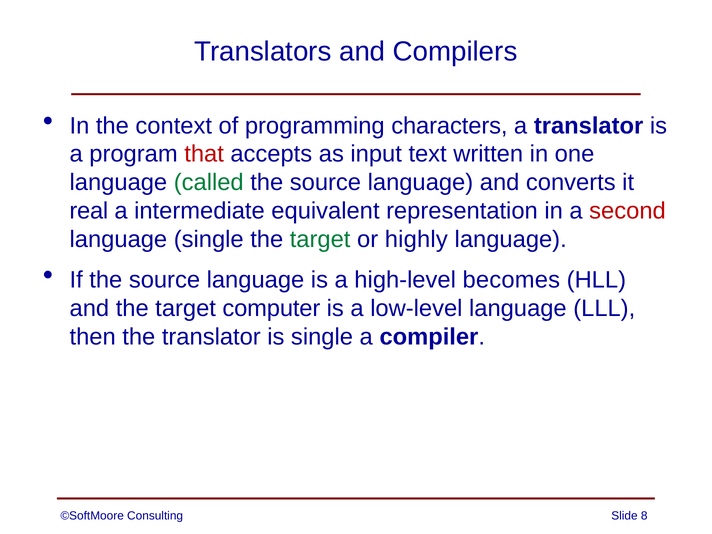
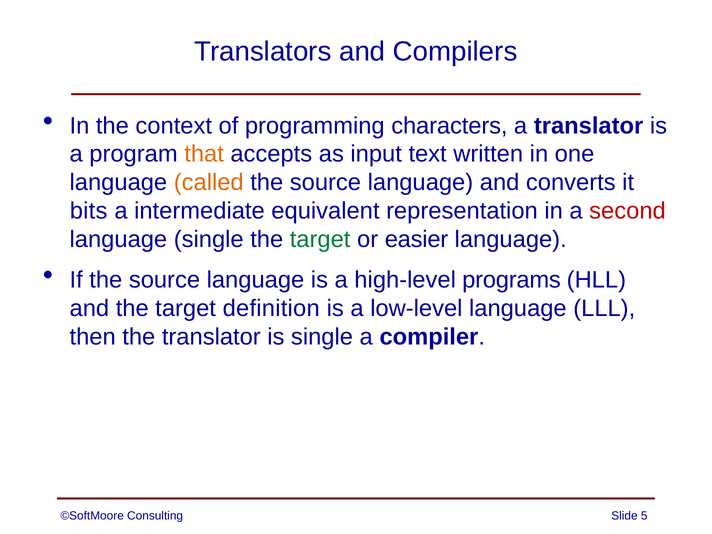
that colour: red -> orange (204, 154)
called colour: green -> orange (209, 183)
real: real -> bits (89, 211)
highly: highly -> easier (417, 240)
becomes: becomes -> programs (511, 280)
computer: computer -> definition (271, 308)
8: 8 -> 5 (644, 516)
